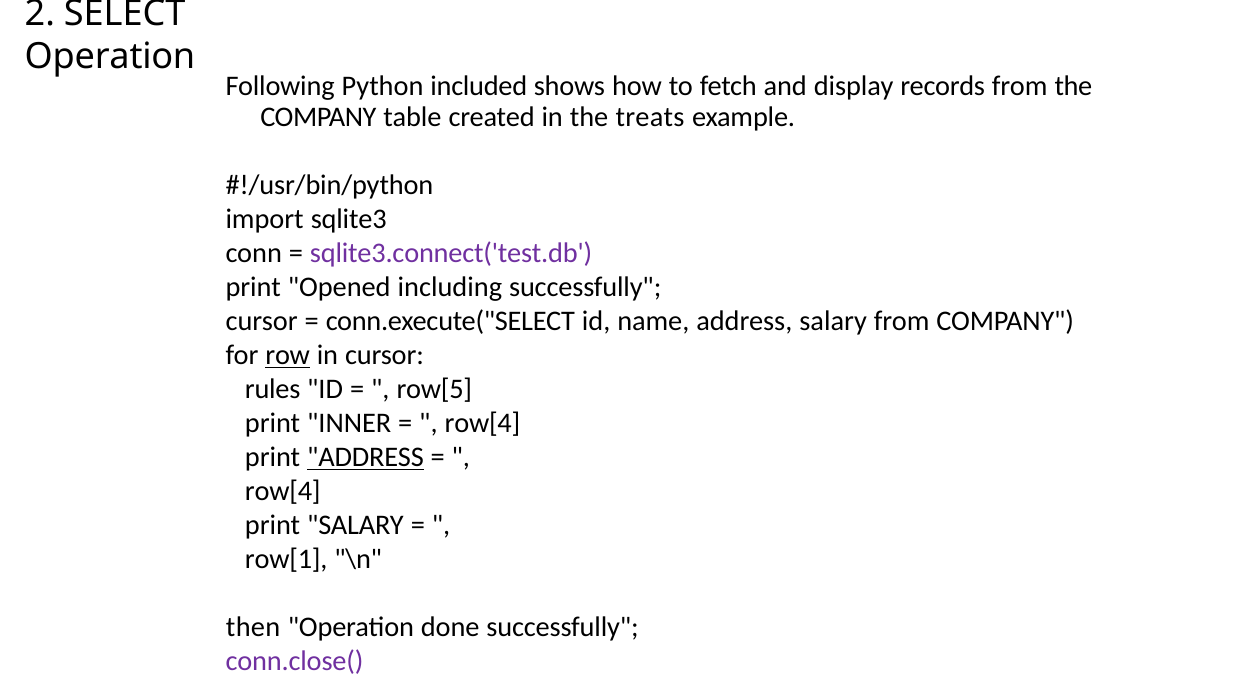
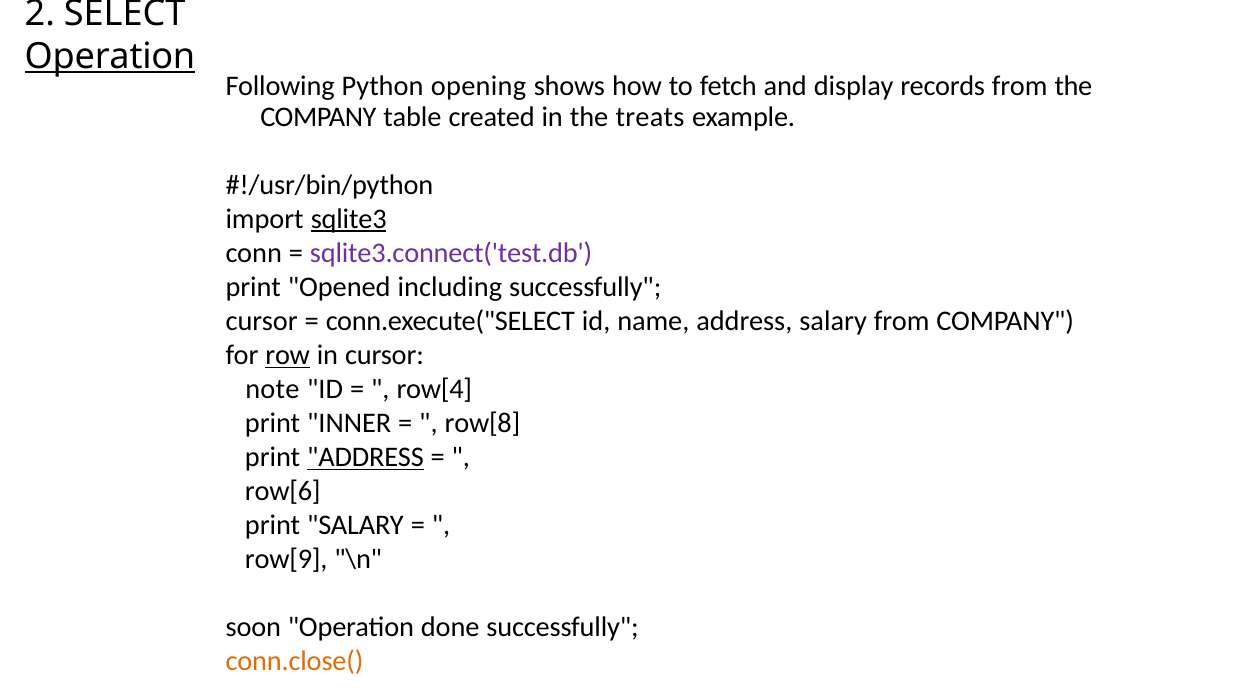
Operation underline: none -> present (110, 57)
included: included -> opening (479, 86)
sqlite3 underline: none -> present (349, 219)
rules: rules -> note (272, 389)
row[5: row[5 -> row[4 (434, 389)
row[4: row[4 -> row[8 (482, 423)
row[4: row[4 -> row[6 (283, 492)
row[1: row[1 -> row[9 (286, 560)
then: then -> soon (253, 628)
conn.close( colour: purple -> orange (294, 662)
